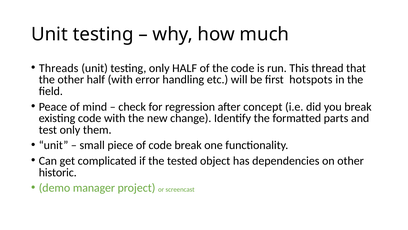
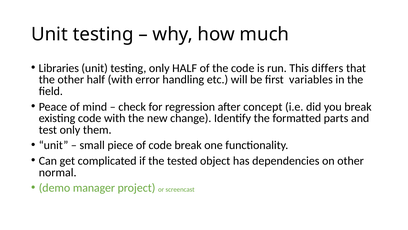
Threads: Threads -> Libraries (59, 68)
thread: thread -> differs (327, 68)
hotspots: hotspots -> variables (311, 80)
historic: historic -> normal (58, 172)
